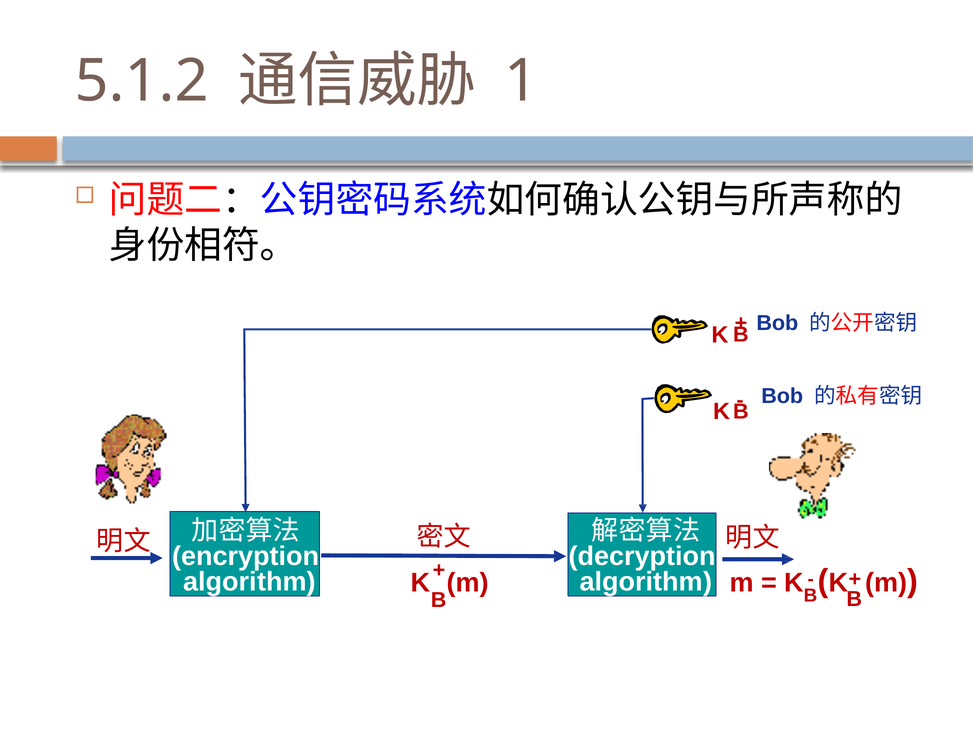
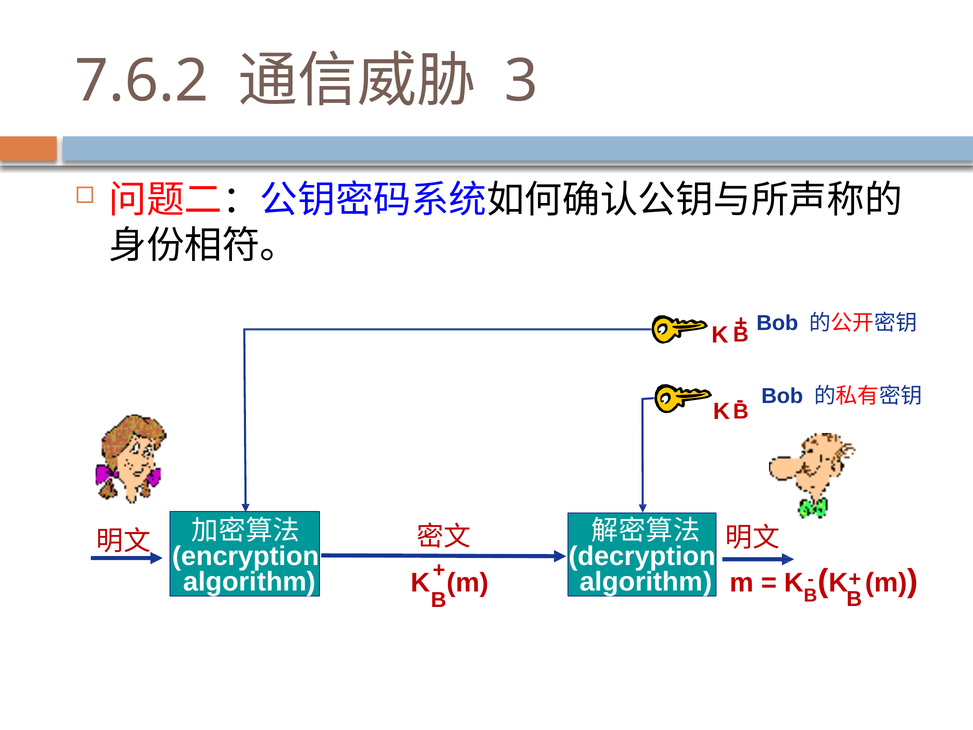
5.1.2: 5.1.2 -> 7.6.2 (142, 81)
1: 1 -> 3 (521, 81)
